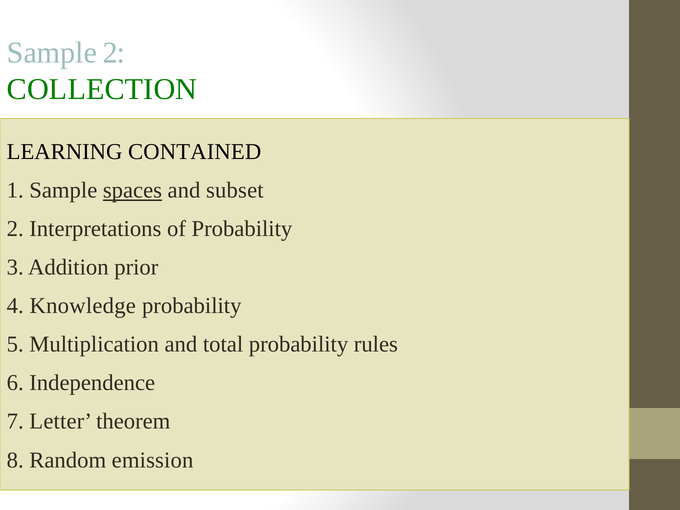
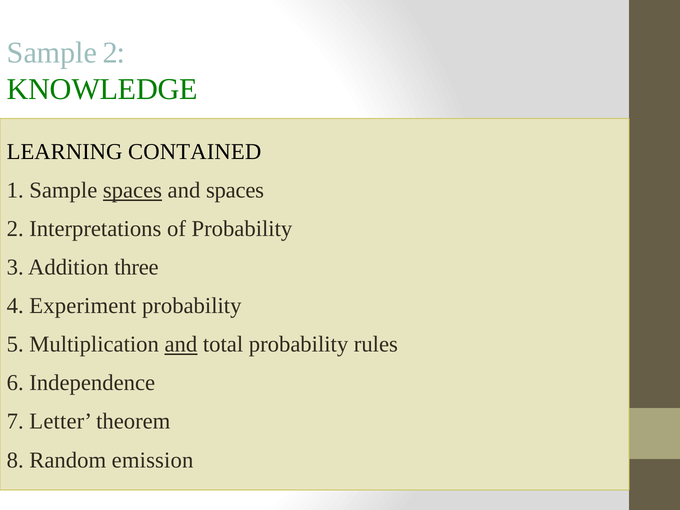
COLLECTION: COLLECTION -> KNOWLEDGE (102, 89)
and subset: subset -> spaces (235, 190)
prior: prior -> three (136, 267)
Knowledge: Knowledge -> Experiment (83, 306)
and underline: none -> present (181, 344)
